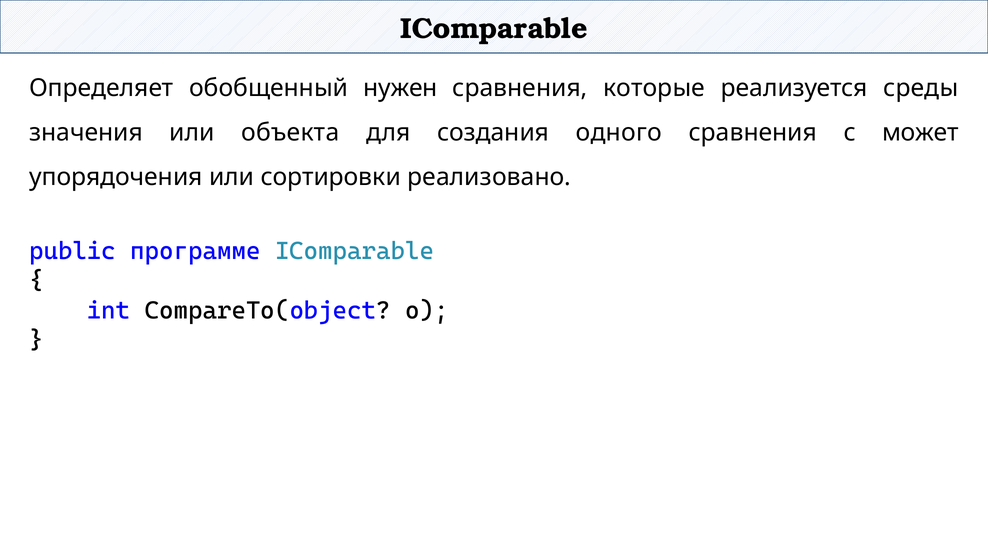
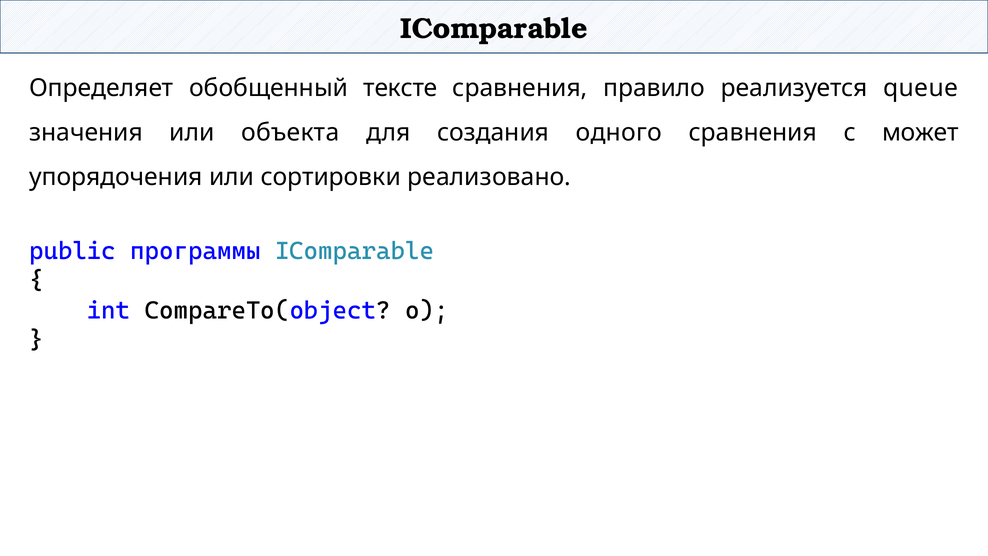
нужен: нужен -> тексте (400, 88)
которые: которые -> правило (654, 88)
среды: среды -> queue (921, 88)
программе: программе -> программы (196, 251)
